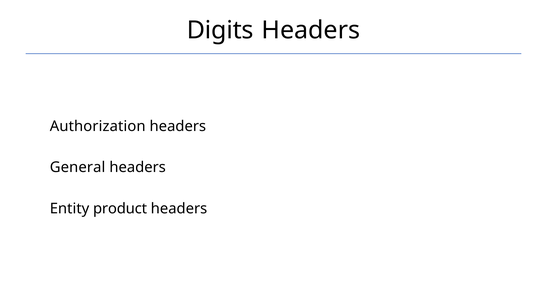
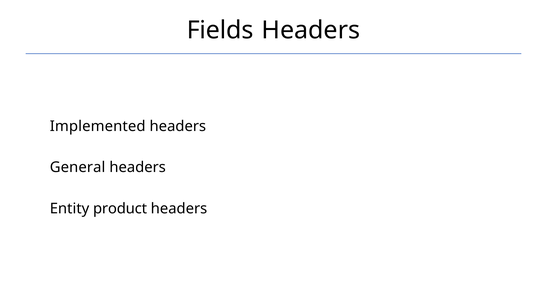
Digits: Digits -> Fields (220, 30)
Authorization: Authorization -> Implemented (98, 126)
